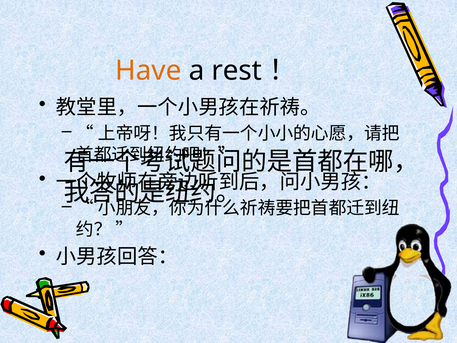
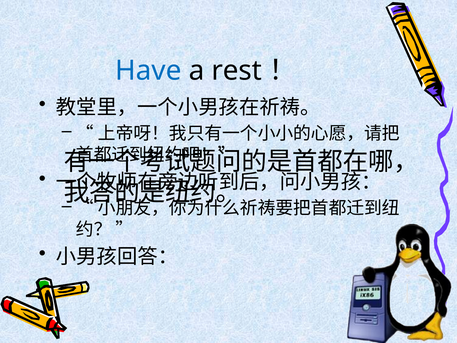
Have colour: orange -> blue (148, 70)
